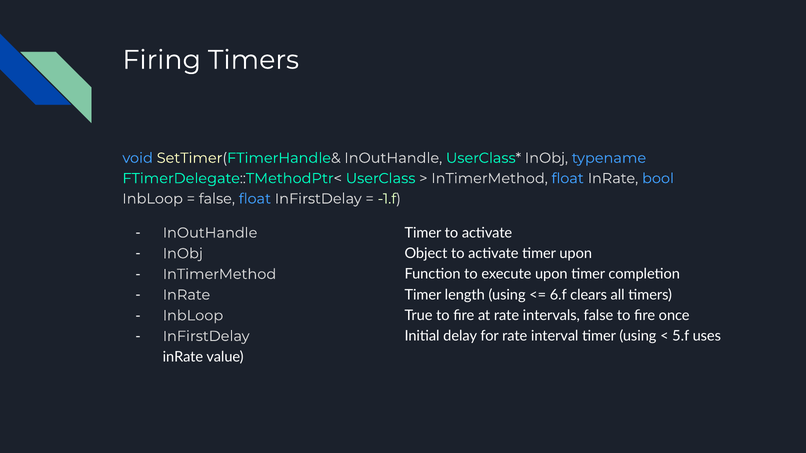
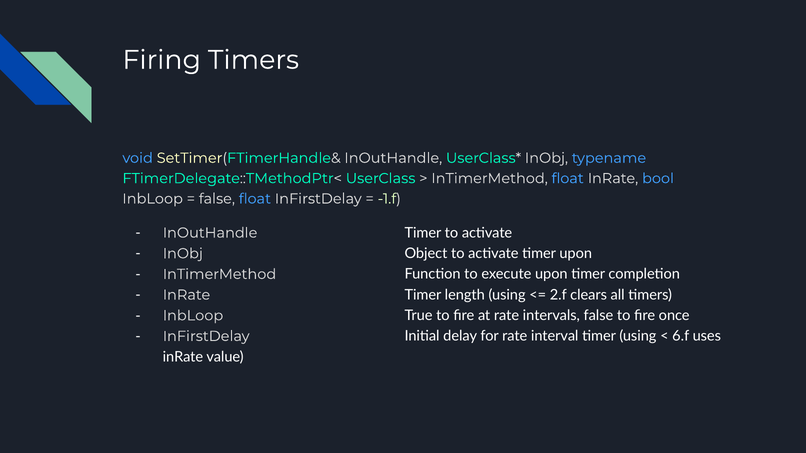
6.f: 6.f -> 2.f (558, 295)
5.f: 5.f -> 6.f (681, 336)
